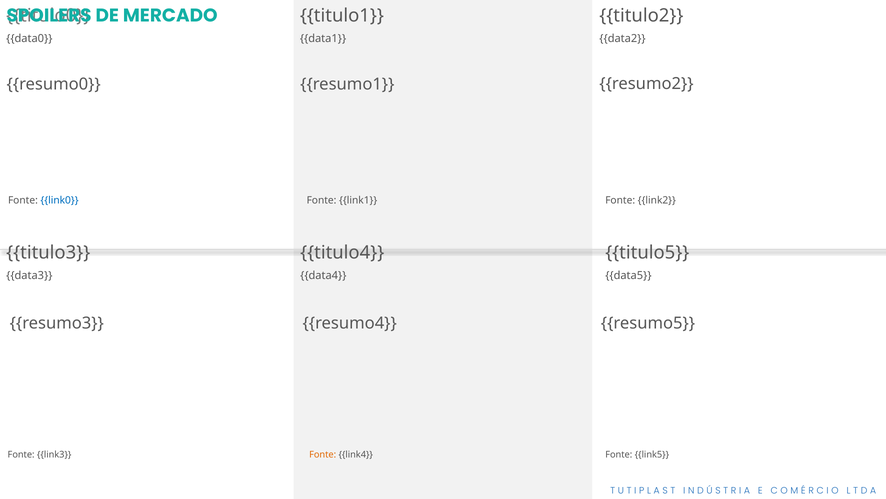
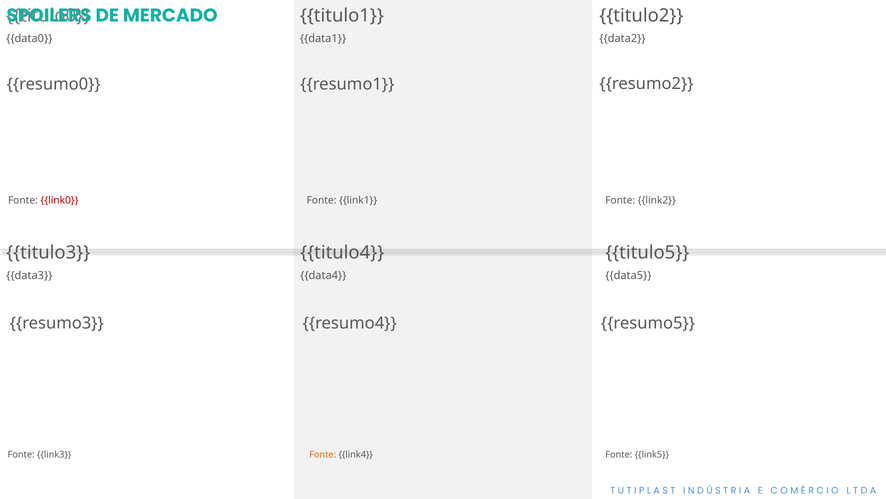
link0 colour: blue -> red (60, 200)
